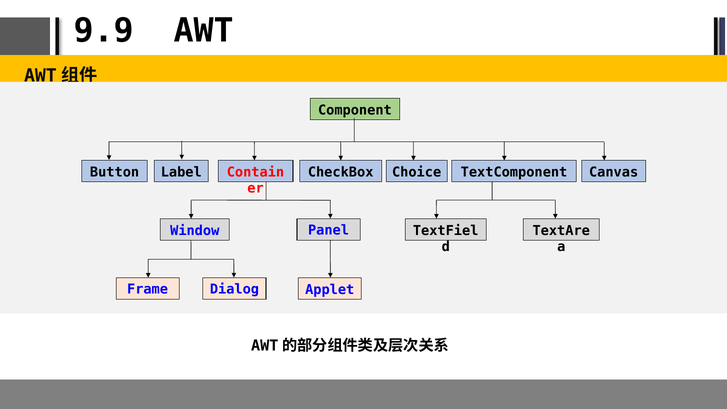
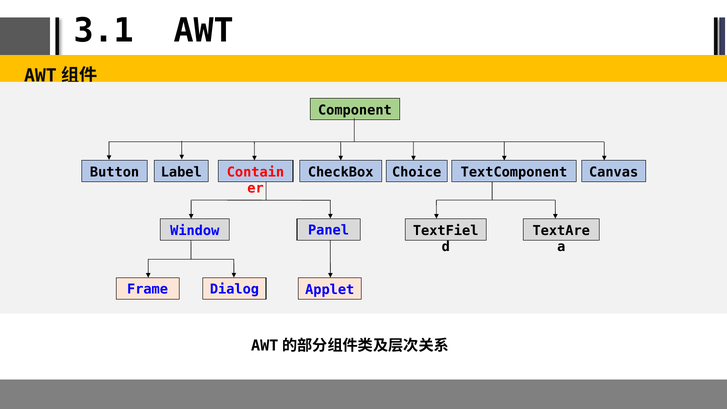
9.9: 9.9 -> 3.1 (104, 31)
